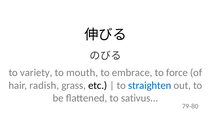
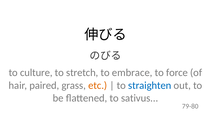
variety: variety -> culture (36, 72)
mouth: mouth -> stretch (82, 72)
radish: radish -> paired (44, 85)
etc colour: black -> orange (98, 85)
